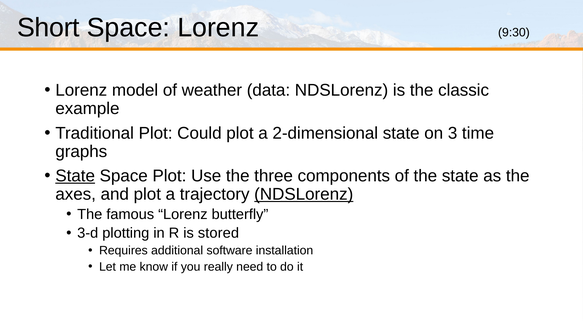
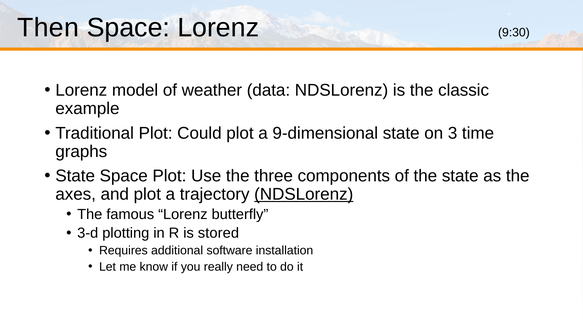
Short: Short -> Then (48, 28)
2-dimensional: 2-dimensional -> 9-dimensional (325, 133)
State underline: present -> none (75, 176)
